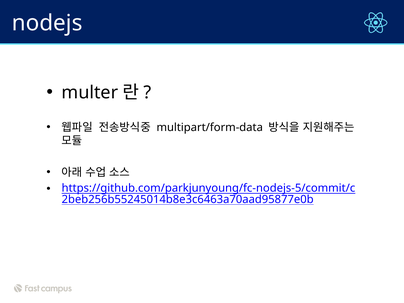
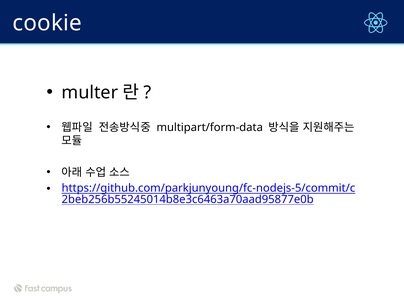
nodejs: nodejs -> cookie (47, 23)
